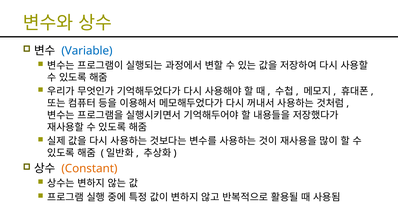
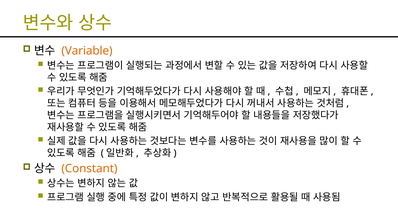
Variable colour: blue -> orange (87, 51)
